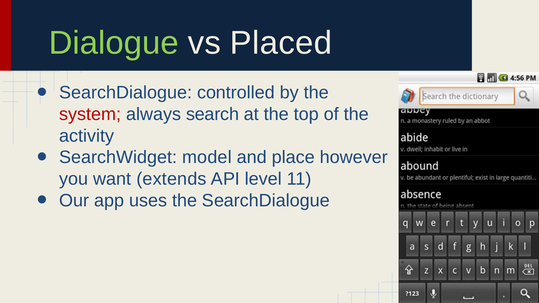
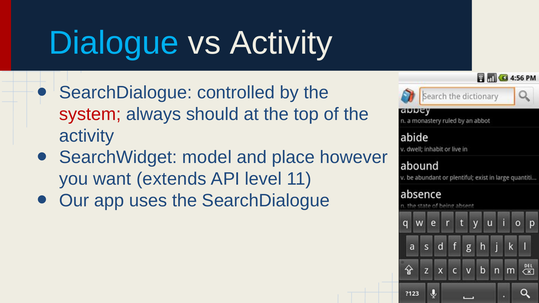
Dialogue colour: light green -> light blue (114, 43)
vs Placed: Placed -> Activity (281, 43)
search: search -> should (212, 114)
